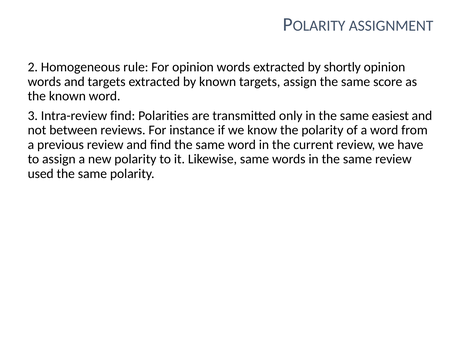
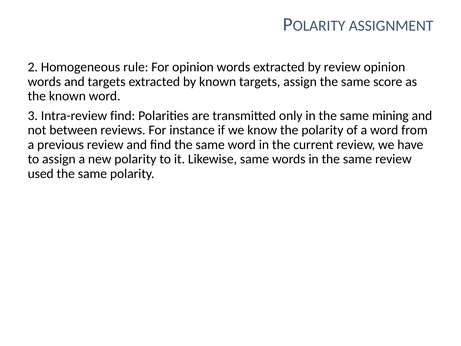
by shortly: shortly -> review (342, 67)
easiest: easiest -> mining (390, 115)
